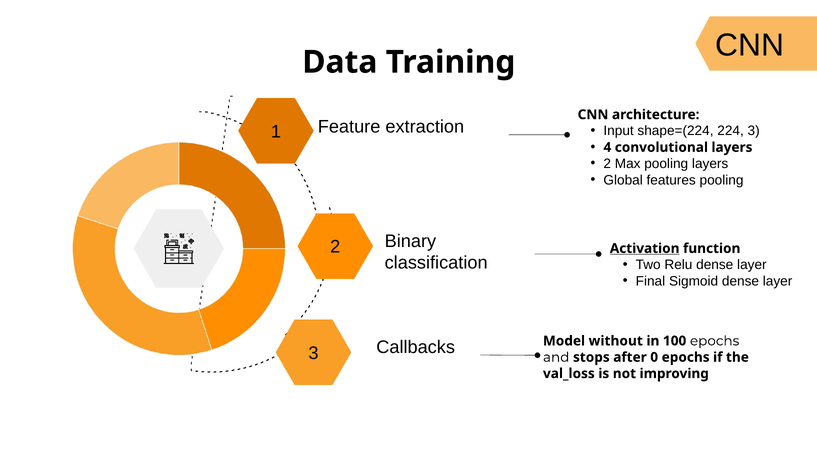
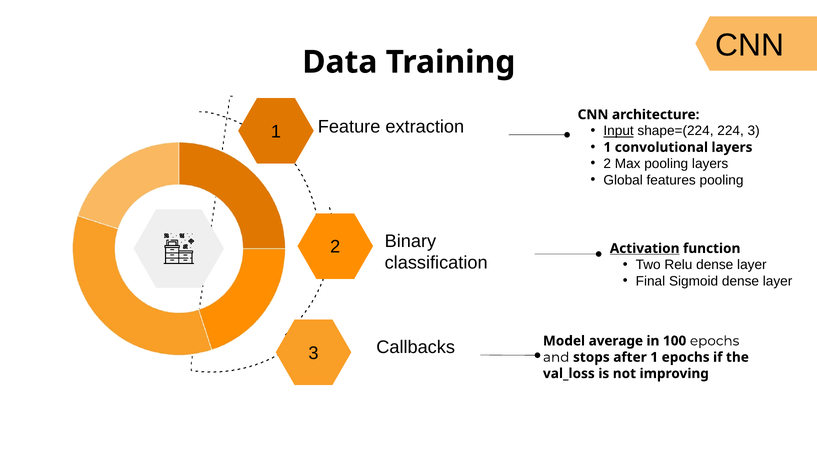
Input underline: none -> present (619, 131)
4: 4 -> 1 (607, 147)
without: without -> average (616, 341)
after 0: 0 -> 1 (654, 357)
